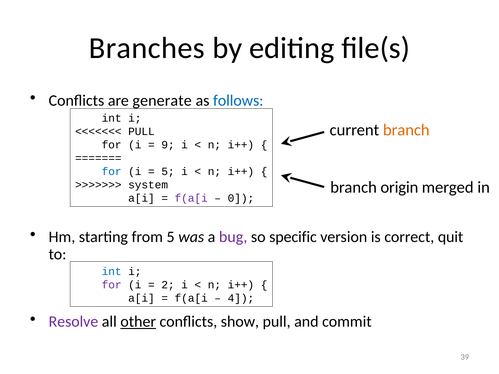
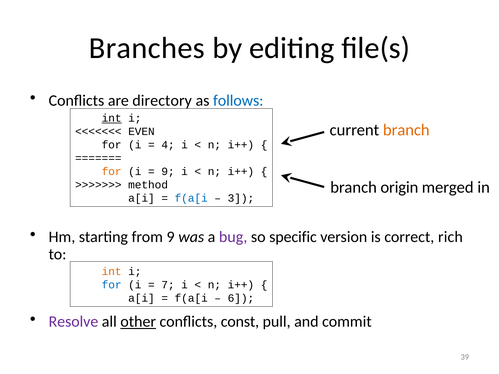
generate: generate -> directory (162, 100)
int underline: none -> present (112, 118)
PULL: PULL -> EVEN (141, 132)
9: 9 -> 4 (168, 145)
for colour: blue -> orange (112, 172)
5: 5 -> 9 (168, 172)
system: system -> method (148, 185)
f(a[i colour: purple -> blue (191, 198)
0: 0 -> 3 (241, 198)
from 5: 5 -> 9 (171, 237)
quit: quit -> rich (450, 237)
int colour: blue -> orange (112, 272)
for colour: purple -> blue (112, 285)
2: 2 -> 7 (168, 285)
4: 4 -> 6 (241, 298)
show: show -> const (240, 322)
